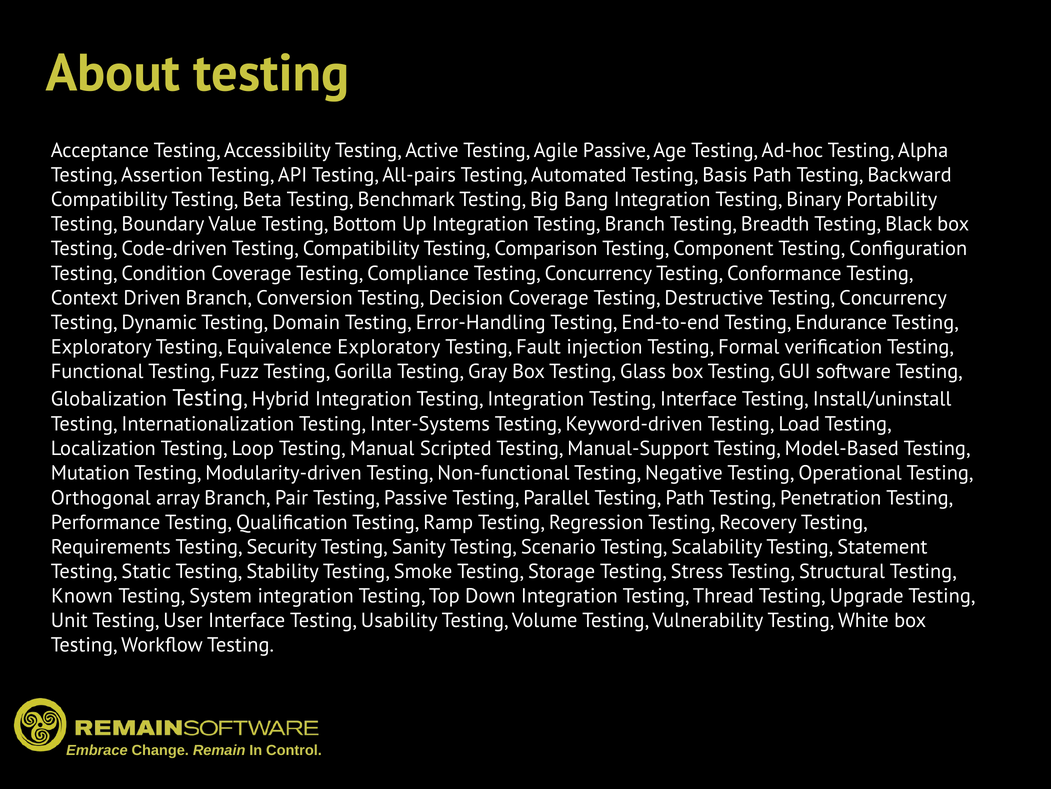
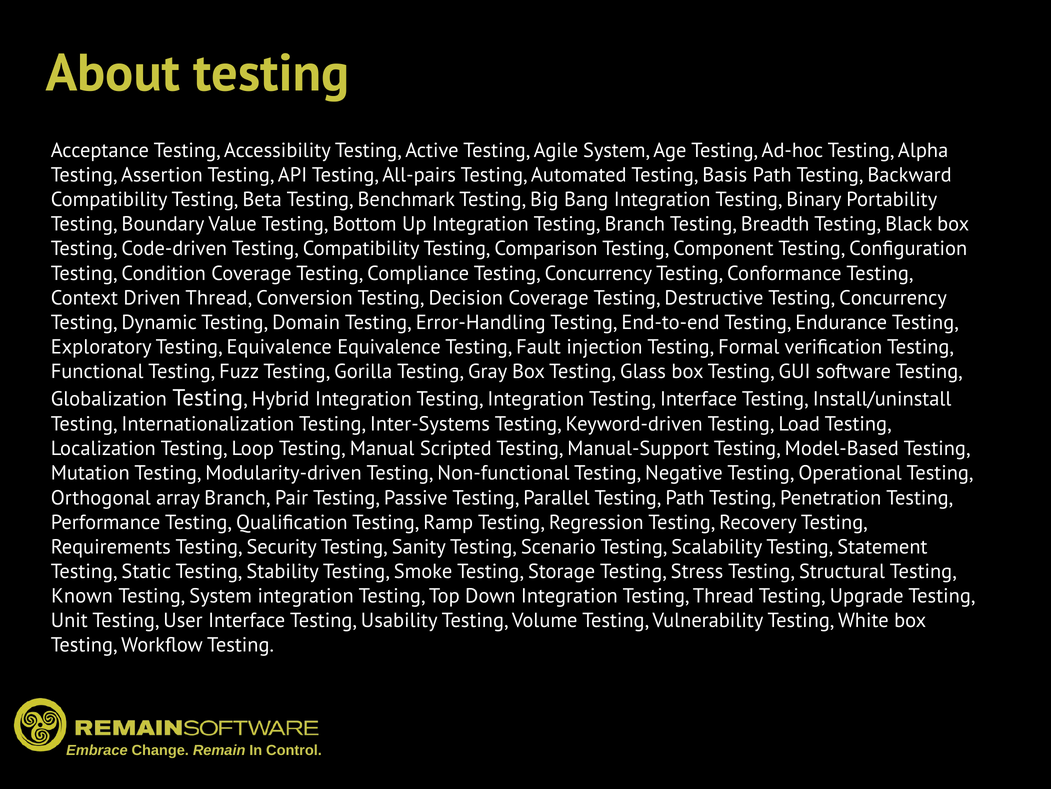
Agile Passive: Passive -> System (617, 150)
Driven Branch: Branch -> Thread (219, 298)
Equivalence Exploratory: Exploratory -> Equivalence (389, 347)
